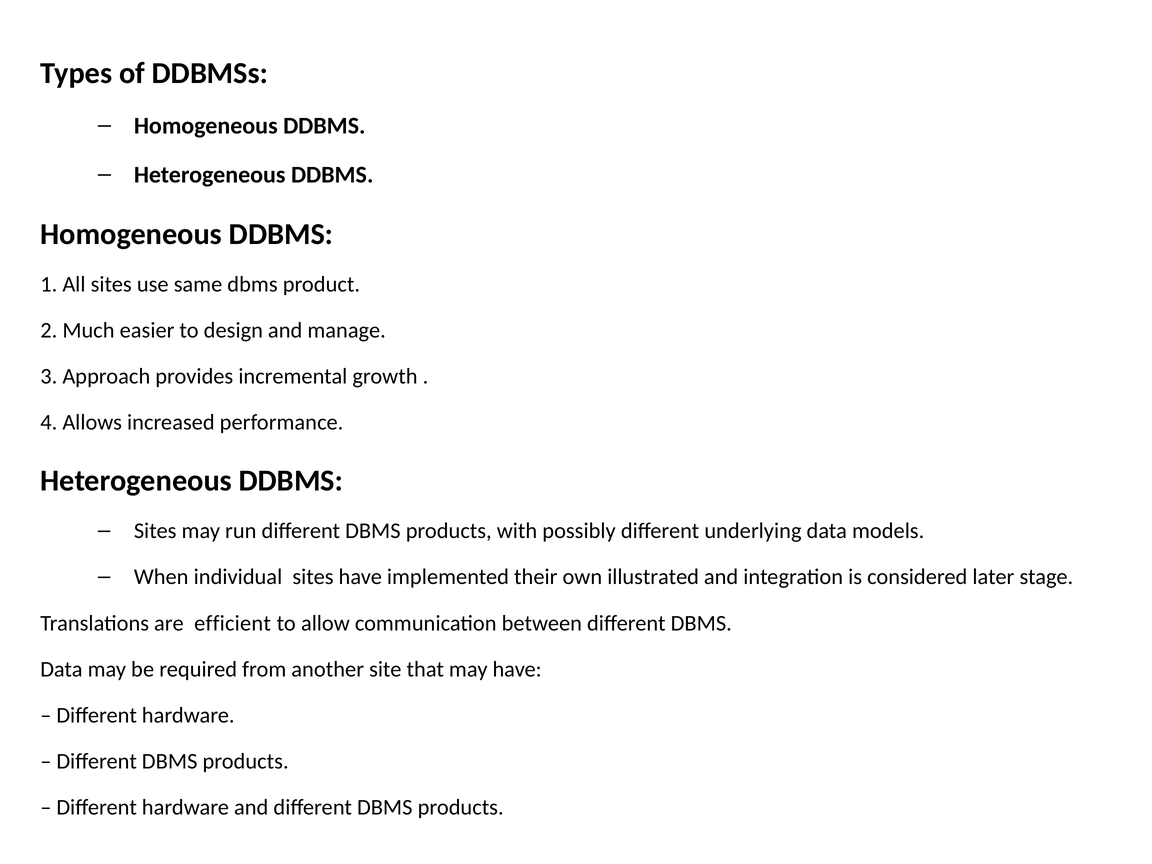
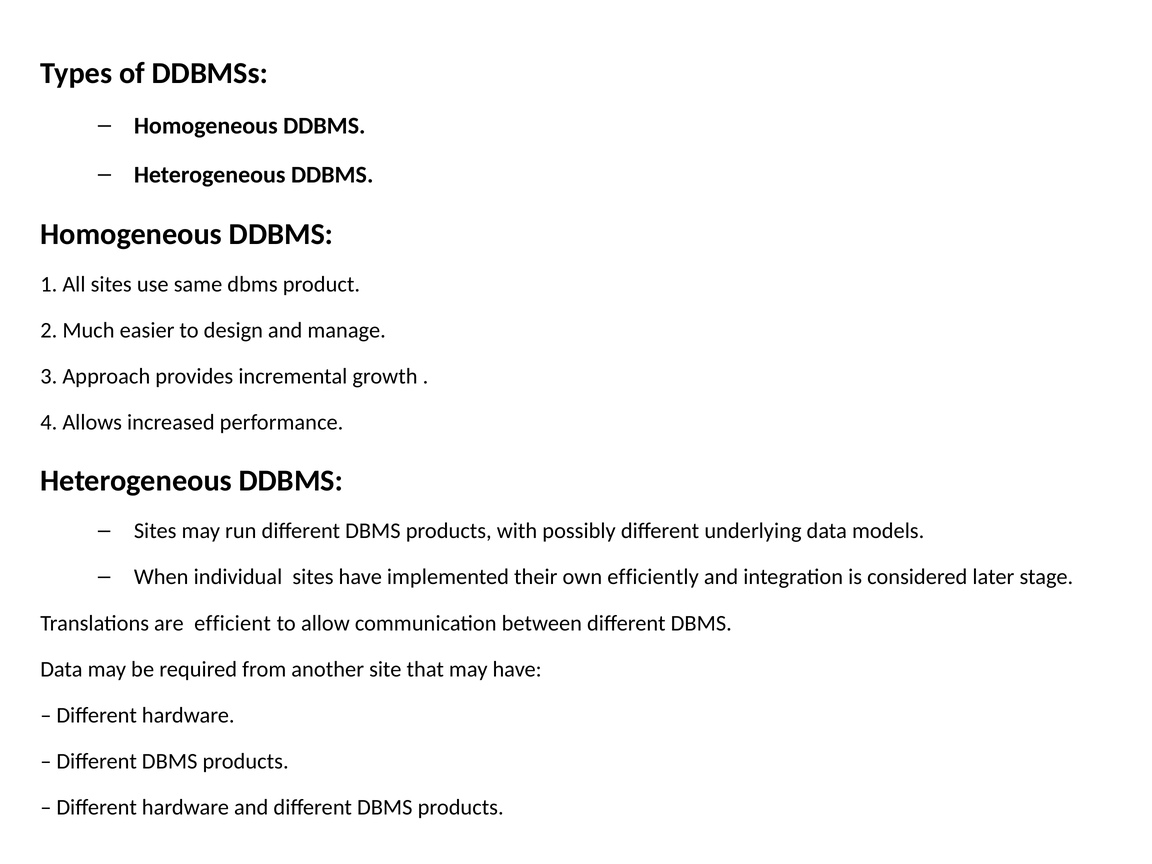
illustrated: illustrated -> efficiently (653, 577)
